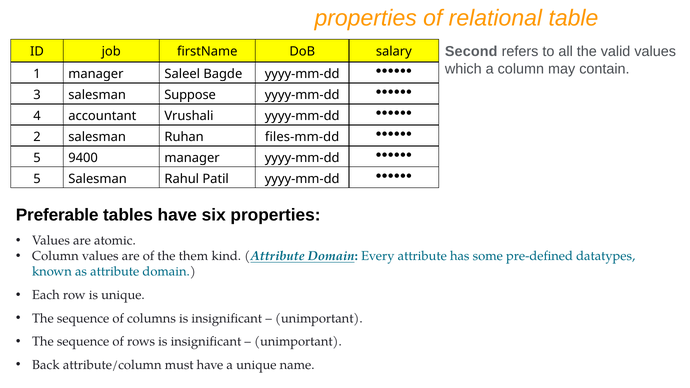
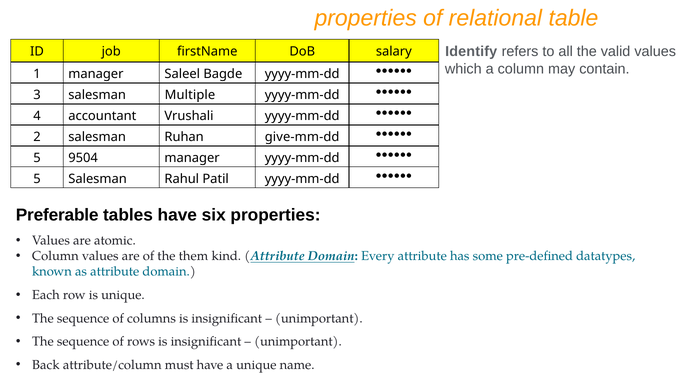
Second: Second -> Identify (471, 52)
Suppose: Suppose -> Multiple (190, 95)
files-mm-dd: files-mm-dd -> give-mm-dd (302, 137)
9400: 9400 -> 9504 (83, 158)
